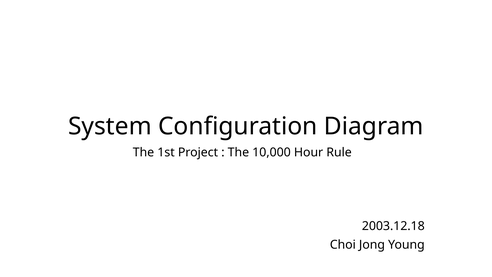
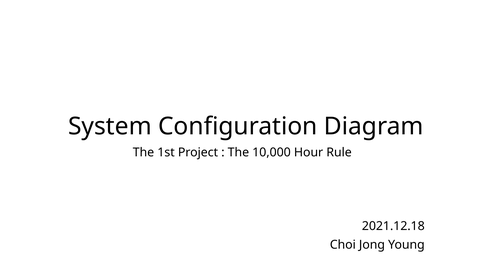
2003.12.18: 2003.12.18 -> 2021.12.18 (393, 226)
